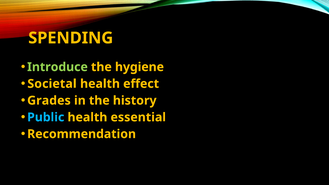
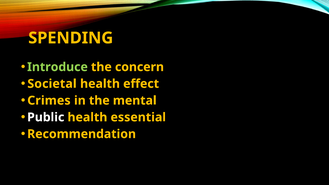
hygiene: hygiene -> concern (139, 67)
Grades: Grades -> Crimes (49, 101)
history: history -> mental (135, 101)
Public colour: light blue -> white (46, 117)
